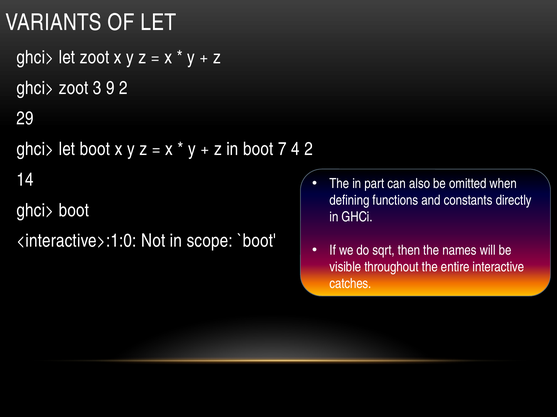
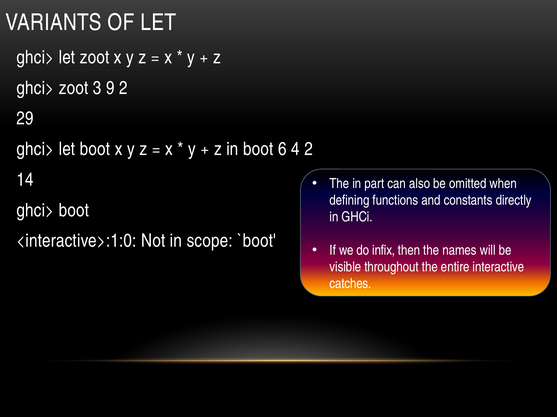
7: 7 -> 6 (282, 149)
sqrt: sqrt -> infix (384, 251)
